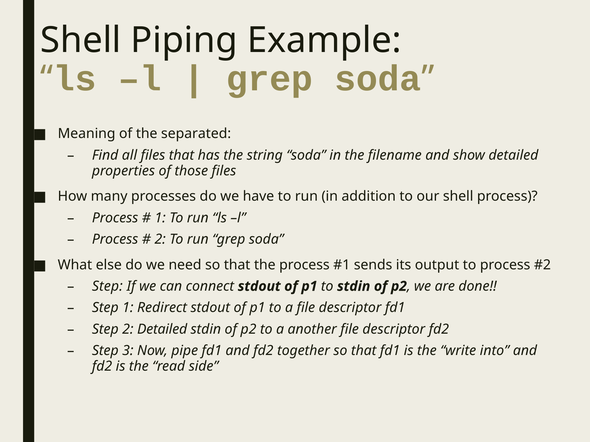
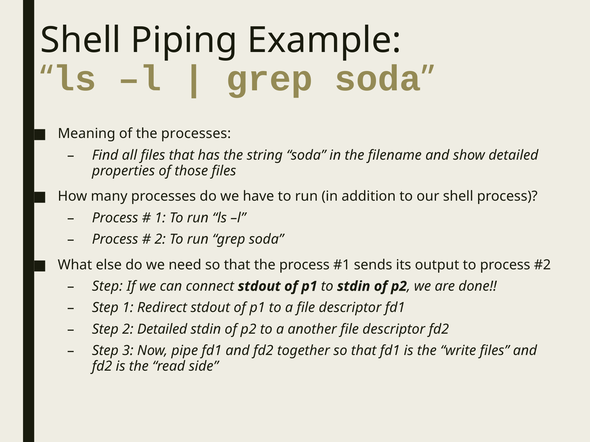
the separated: separated -> processes (196, 134)
write into: into -> files (495, 351)
